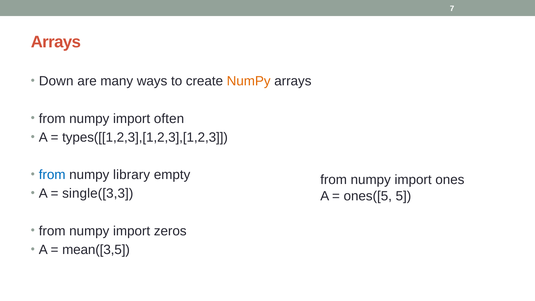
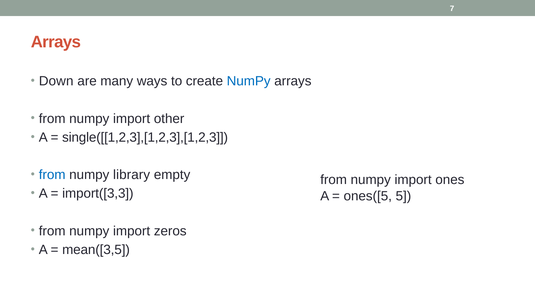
NumPy colour: orange -> blue (249, 81)
often: often -> other (169, 119)
types([[1,2,3],[1,2,3],[1,2,3: types([[1,2,3],[1,2,3],[1,2,3 -> single([[1,2,3],[1,2,3],[1,2,3 (145, 137)
single([3,3: single([3,3 -> import([3,3 (98, 194)
